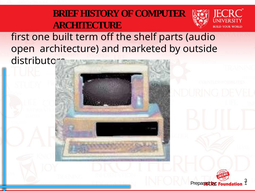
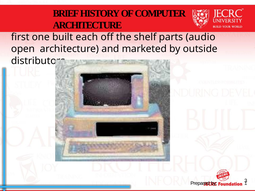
term: term -> each (87, 37)
